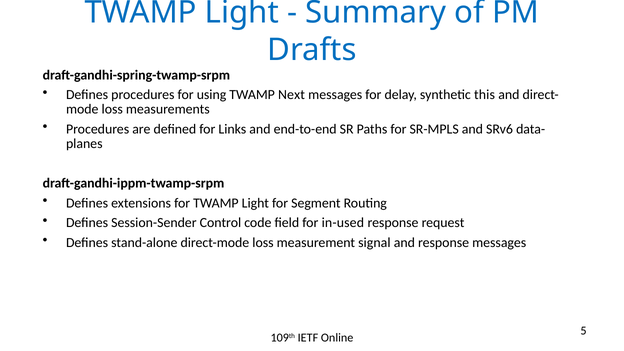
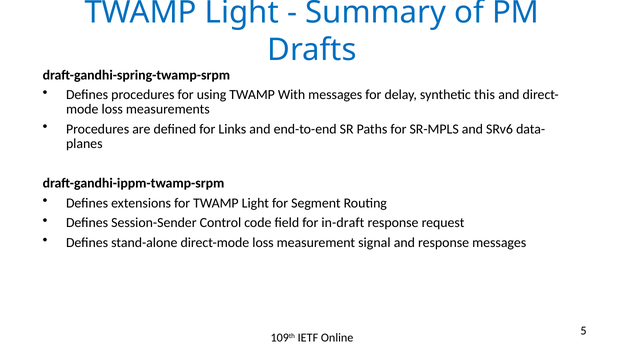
Next: Next -> With (292, 95)
in-used: in-used -> in-draft (343, 223)
